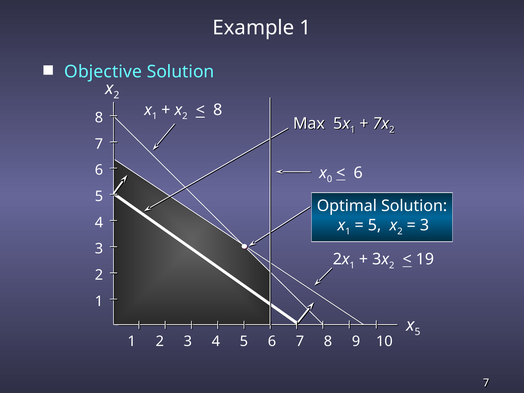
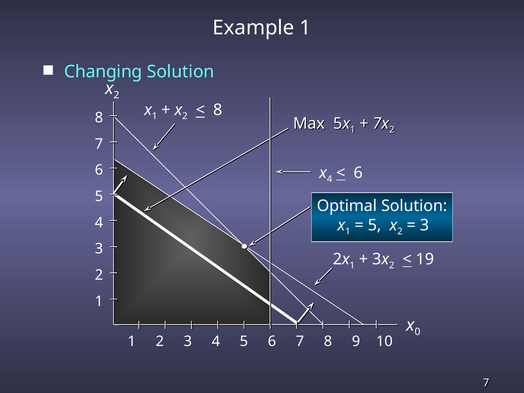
Objective: Objective -> Changing (103, 72)
0: 0 -> 4 (329, 179)
5: 5 -> 0 (418, 332)
